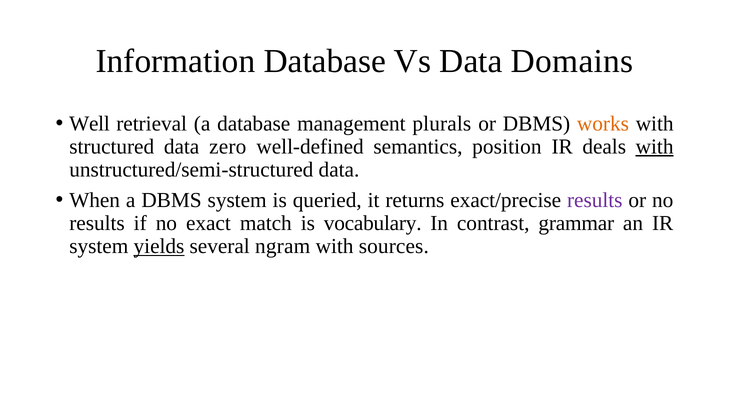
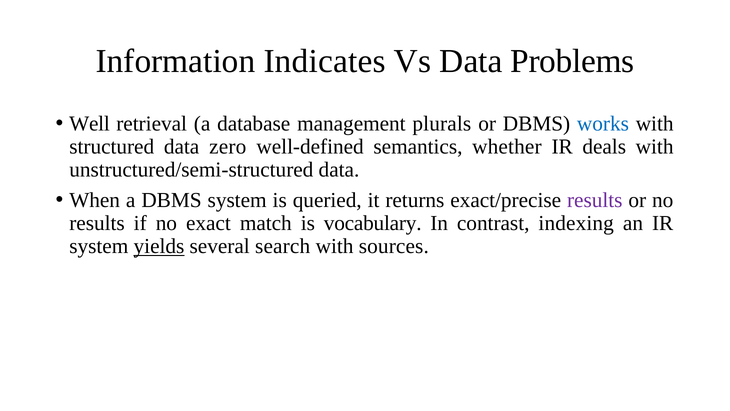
Information Database: Database -> Indicates (325, 61)
Domains: Domains -> Problems (572, 61)
works colour: orange -> blue (603, 123)
position: position -> whether (507, 146)
with underline: present -> none (655, 146)
grammar: grammar -> indexing (576, 223)
ngram: ngram -> search (283, 246)
